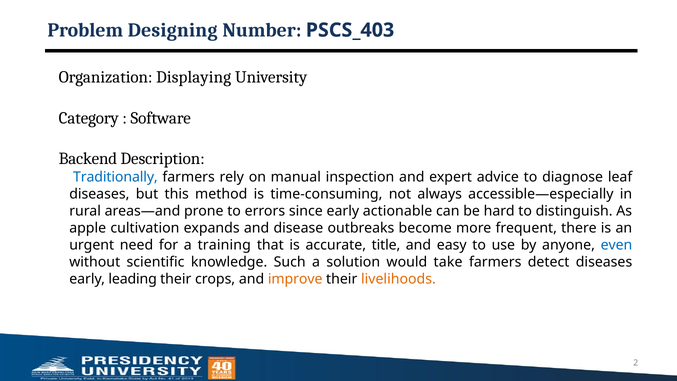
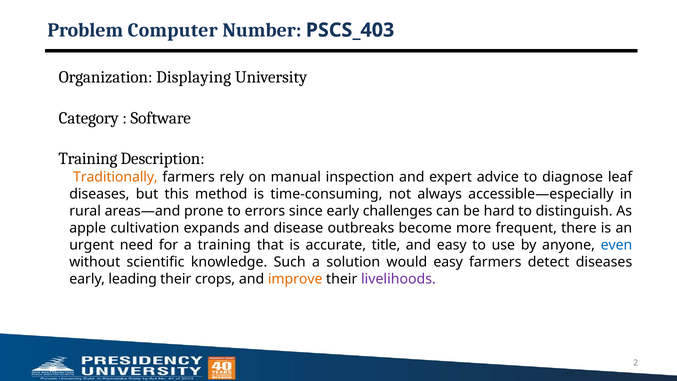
Designing: Designing -> Computer (173, 30)
Backend: Backend -> Training (88, 159)
Traditionally colour: blue -> orange (115, 177)
actionable: actionable -> challenges (398, 211)
would take: take -> easy (448, 262)
livelihoods colour: orange -> purple (398, 279)
